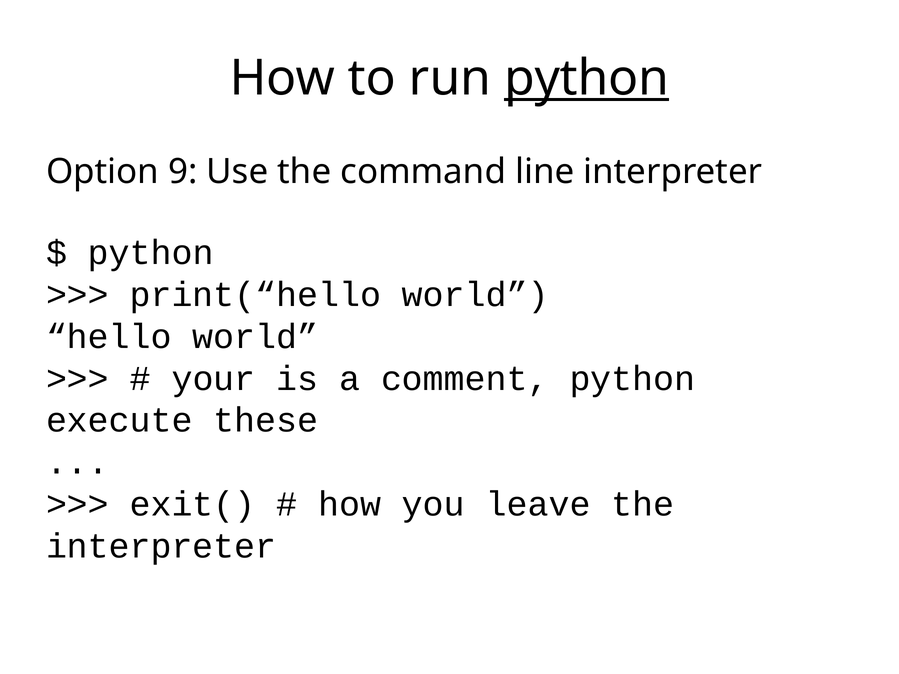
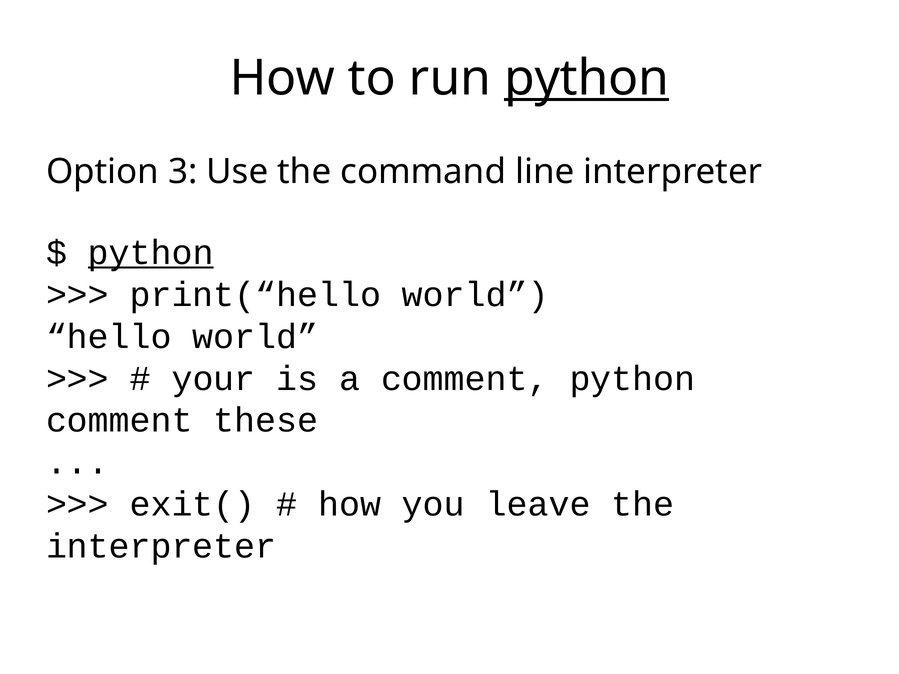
9: 9 -> 3 (183, 172)
python underline: none -> present (151, 253)
execute: execute -> comment (119, 421)
